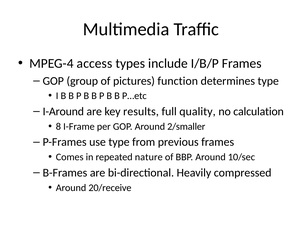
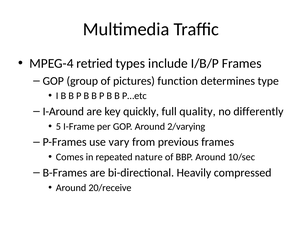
access: access -> retried (95, 63)
results: results -> quickly (141, 111)
calculation: calculation -> differently (258, 111)
8: 8 -> 5 (58, 126)
2/smaller: 2/smaller -> 2/varying (186, 126)
use type: type -> vary (119, 142)
